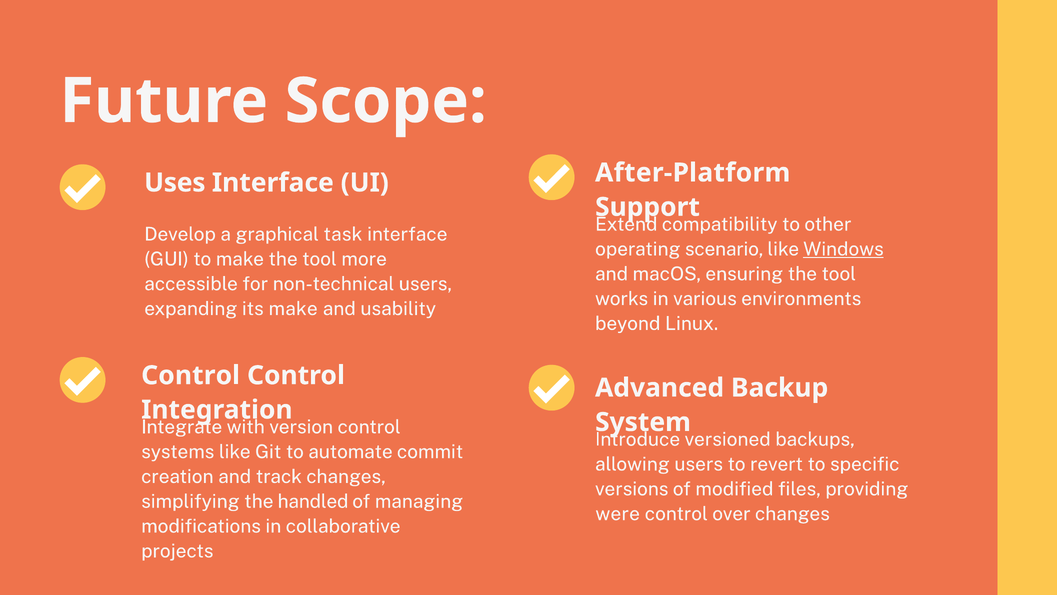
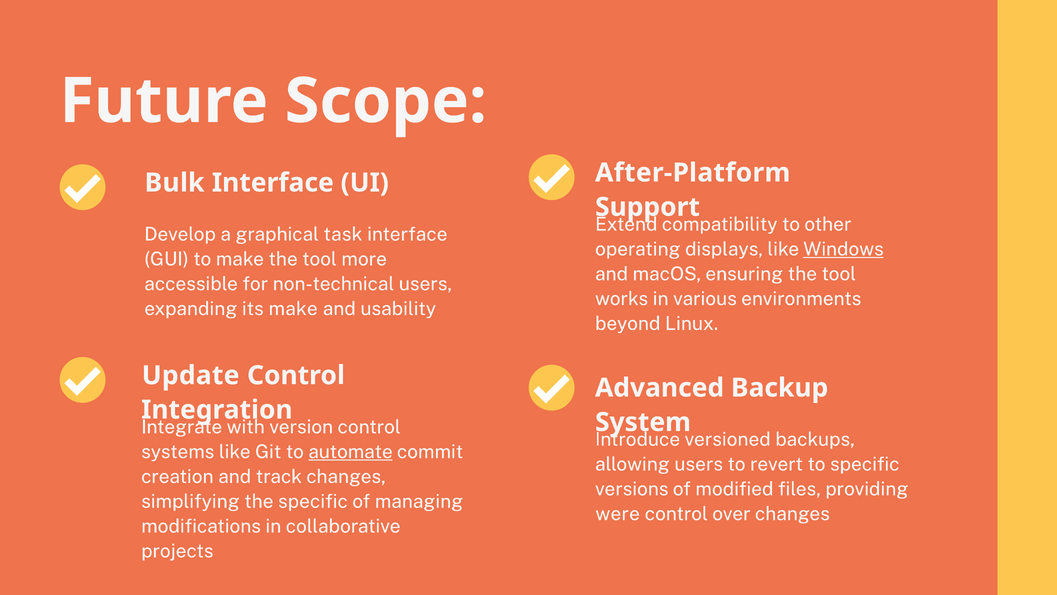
Uses: Uses -> Bulk (175, 183)
scenario: scenario -> displays (724, 249)
Control: Control -> Update (191, 375)
automate underline: none -> present (351, 452)
the handled: handled -> specific (313, 501)
